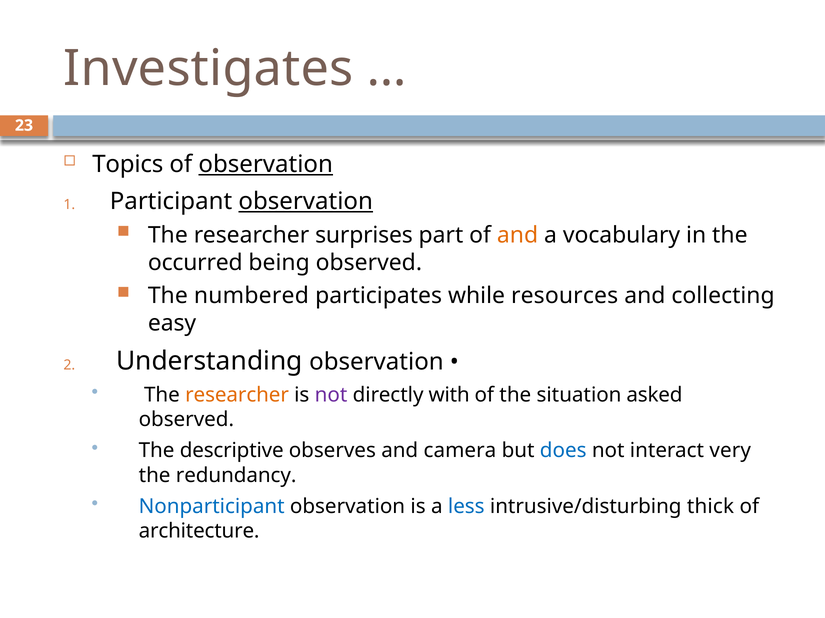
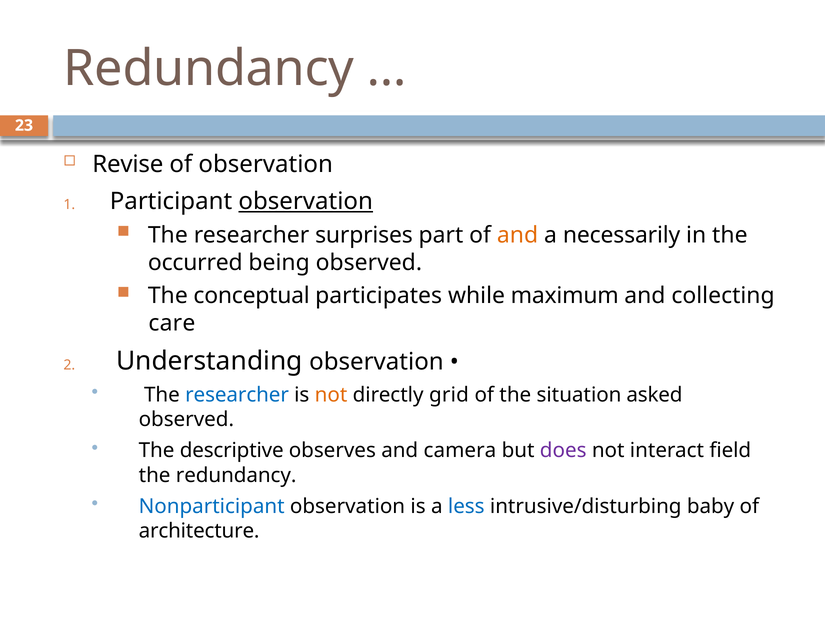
Investigates: Investigates -> Redundancy (209, 69)
Topics: Topics -> Revise (128, 165)
observation underline: present -> none (266, 165)
vocabulary: vocabulary -> necessarily (622, 235)
numbered: numbered -> conceptual (252, 296)
resources: resources -> maximum (565, 296)
easy: easy -> care (172, 324)
researcher colour: orange -> blue (237, 395)
not colour: purple -> orange (331, 395)
with: with -> grid (449, 395)
does colour: blue -> purple (563, 451)
very: very -> field (730, 451)
thick: thick -> baby (711, 507)
